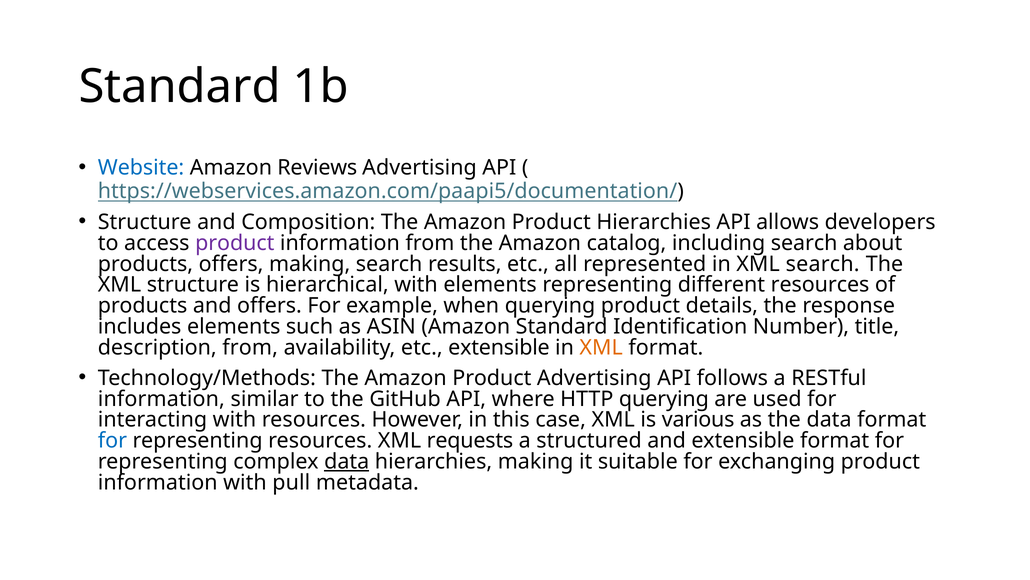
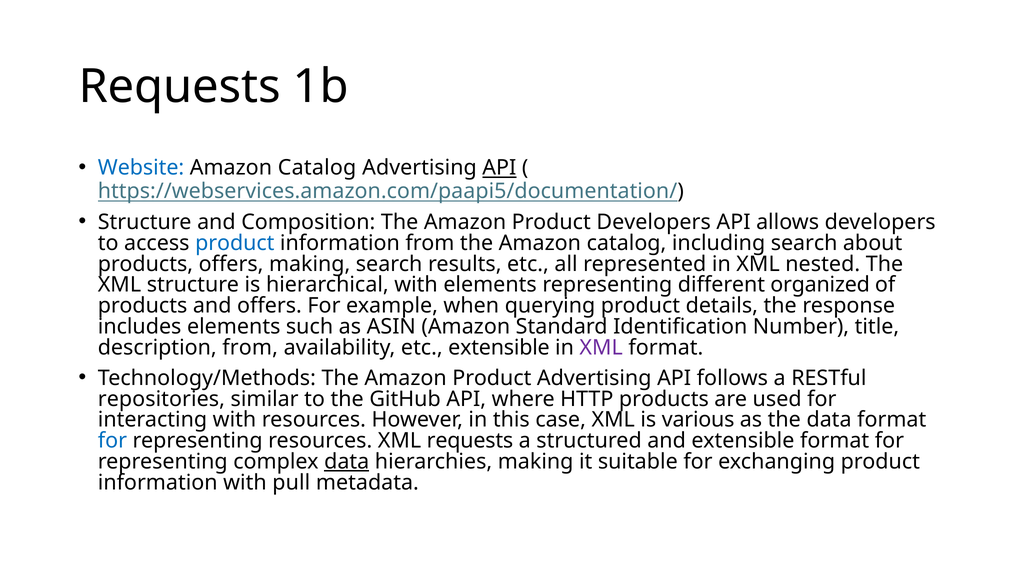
Standard: Standard -> Requests (180, 87)
Reviews: Reviews -> Catalog (317, 168)
API underline: none -> present (499, 168)
Product Hierarchies: Hierarchies -> Developers (654, 222)
product colour: purple -> blue (235, 243)
XML search: search -> nested (823, 264)
different resources: resources -> organized (820, 285)
XML colour: orange -> purple (601, 347)
information: information -> repositories (161, 399)
HTTP querying: querying -> products (664, 399)
